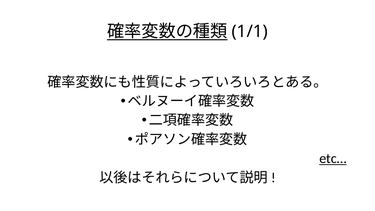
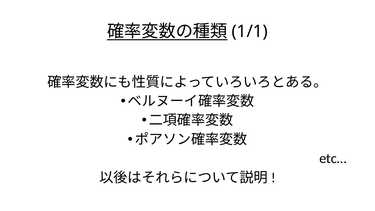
etc… underline: present -> none (333, 159)
